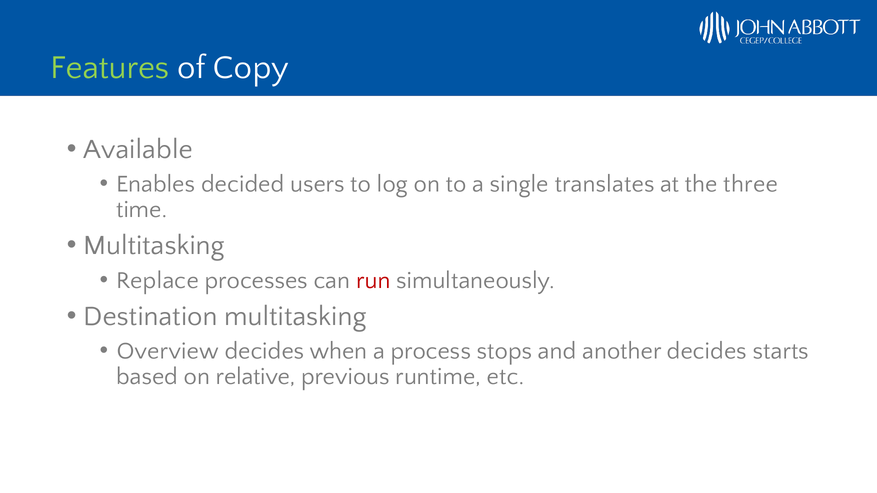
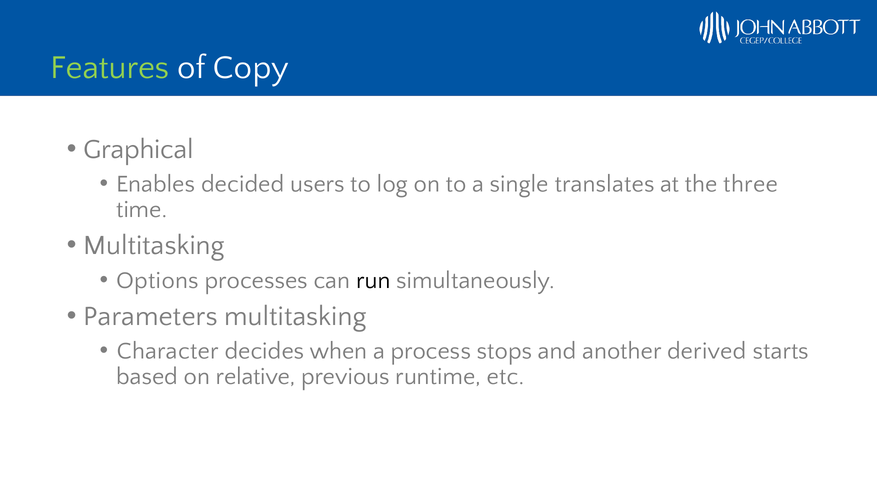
Available: Available -> Graphical (138, 149)
Replace: Replace -> Options (157, 280)
run colour: red -> black (373, 280)
Destination: Destination -> Parameters (150, 316)
Overview: Overview -> Character (168, 351)
another decides: decides -> derived (707, 351)
